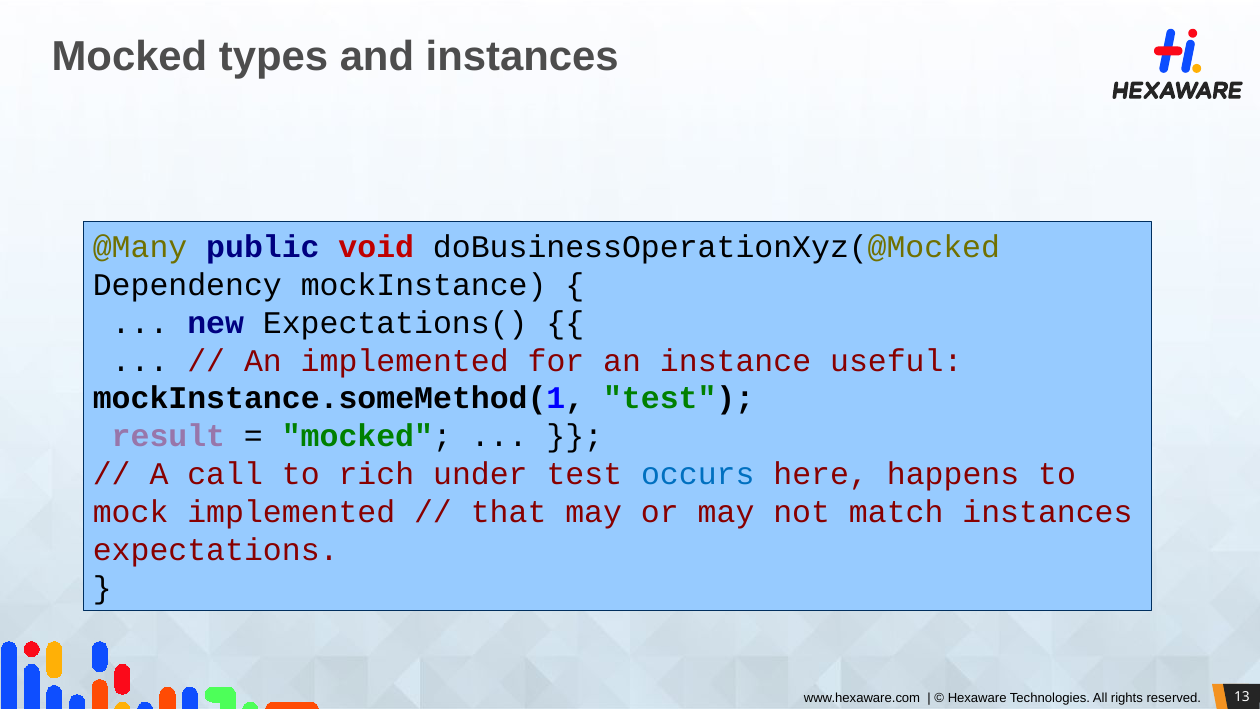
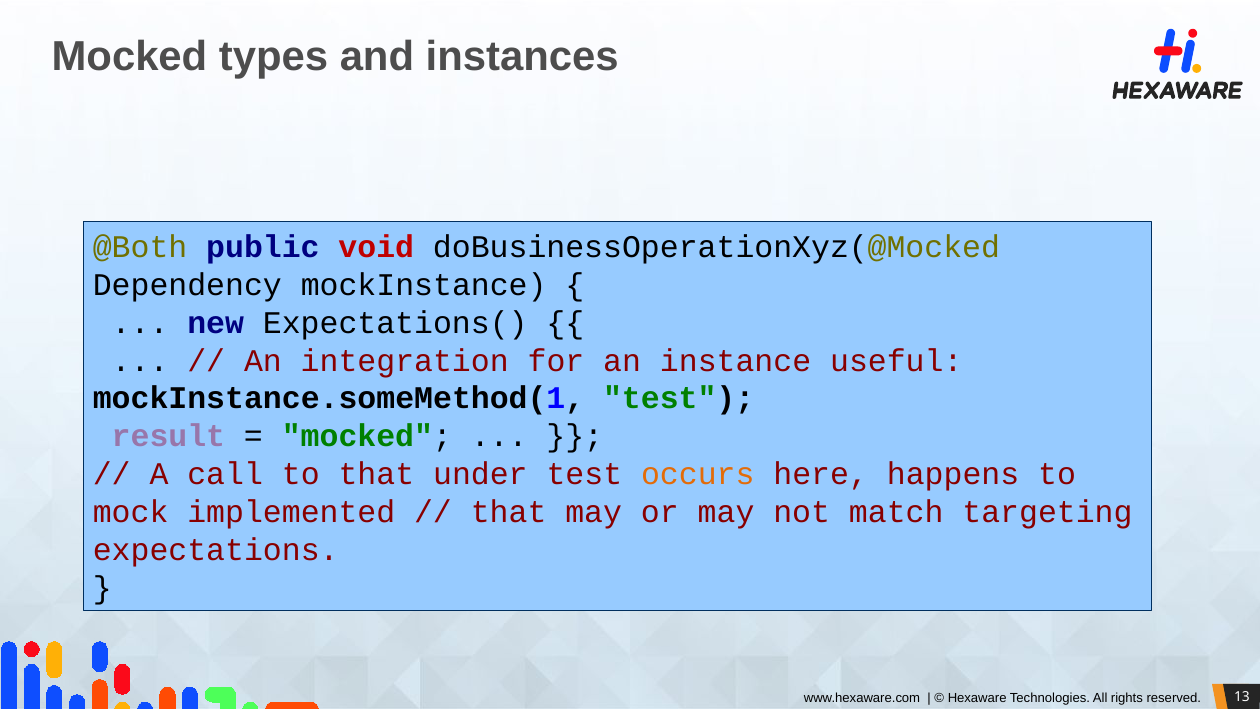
@Many: @Many -> @Both (140, 247)
An implemented: implemented -> integration (405, 361)
to rich: rich -> that (376, 474)
occurs colour: blue -> orange (698, 474)
match instances: instances -> targeting (1047, 512)
